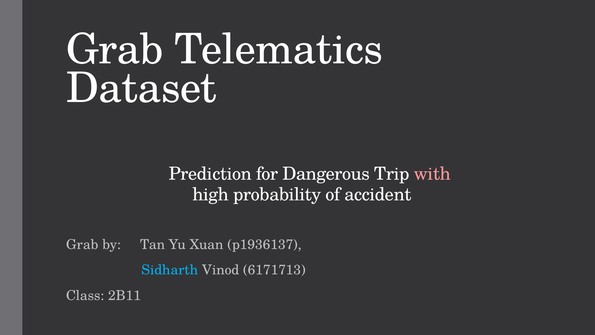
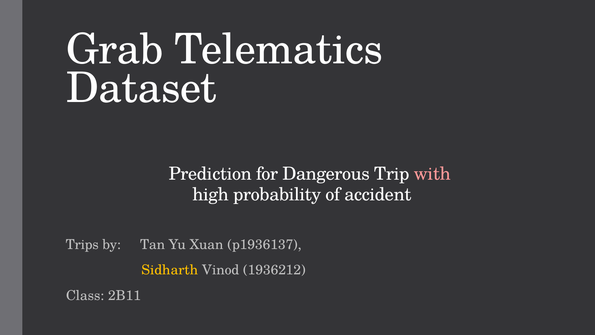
Grab: Grab -> Trips (82, 244)
Sidharth colour: light blue -> yellow (170, 270)
6171713: 6171713 -> 1936212 (275, 270)
